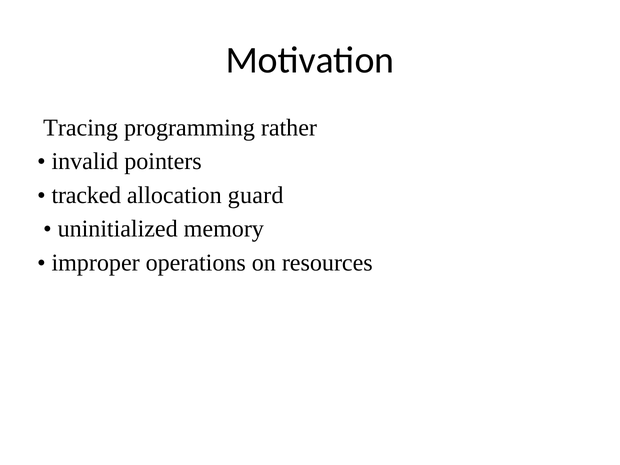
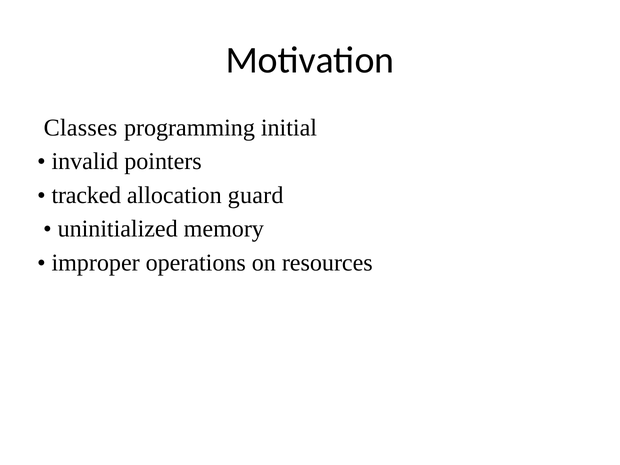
Tracing: Tracing -> Classes (80, 128)
rather: rather -> initial (289, 128)
